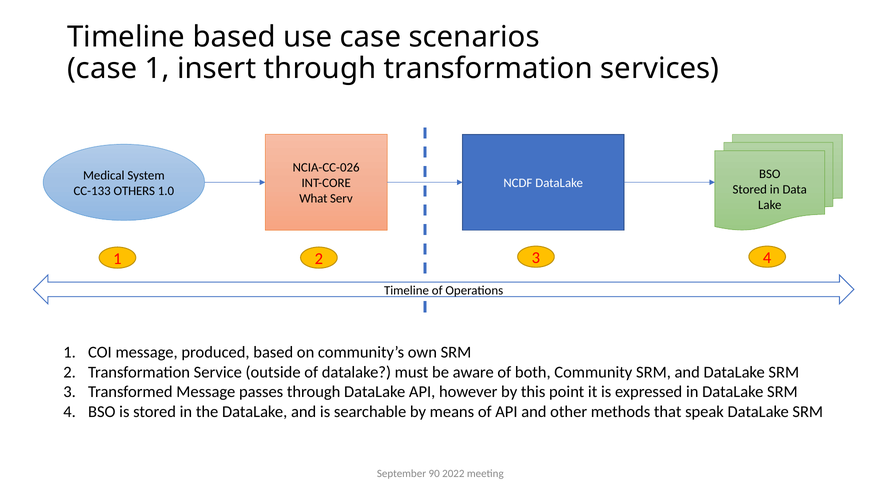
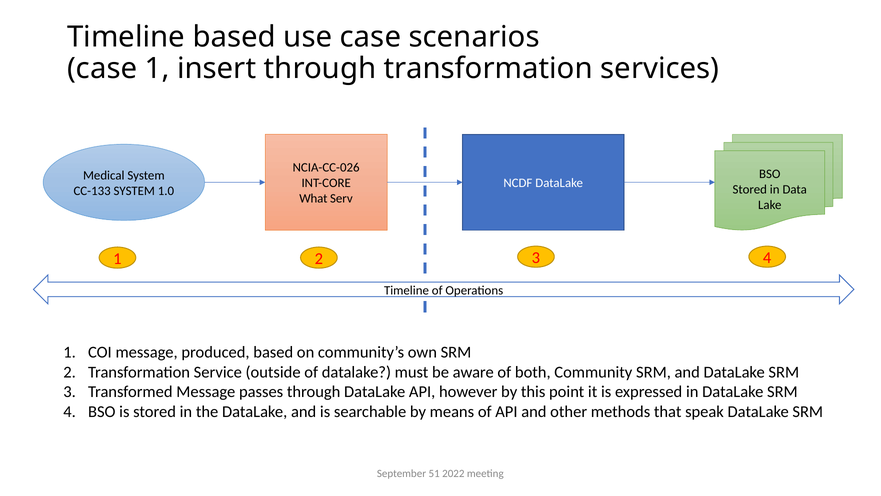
CC-133 OTHERS: OTHERS -> SYSTEM (134, 191)
90: 90 -> 51 (434, 473)
